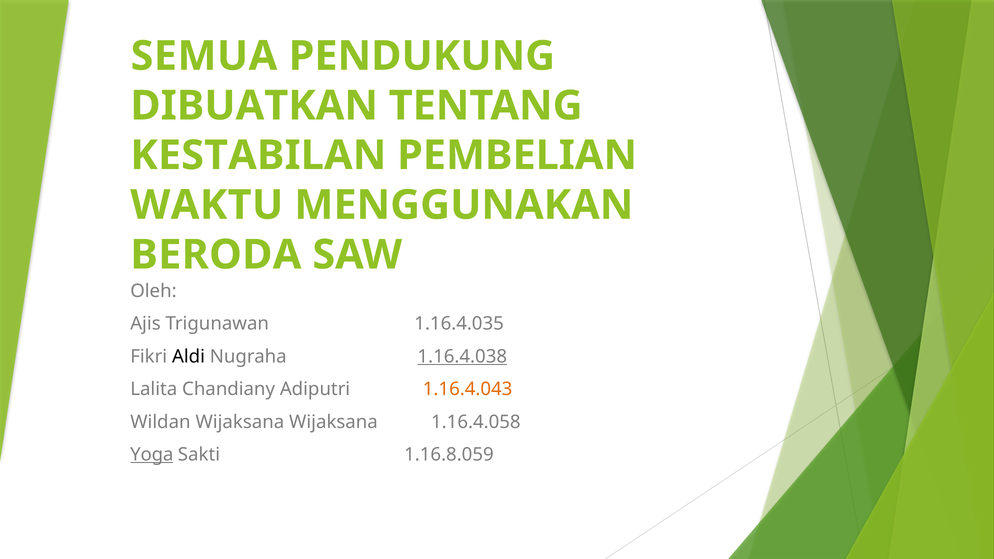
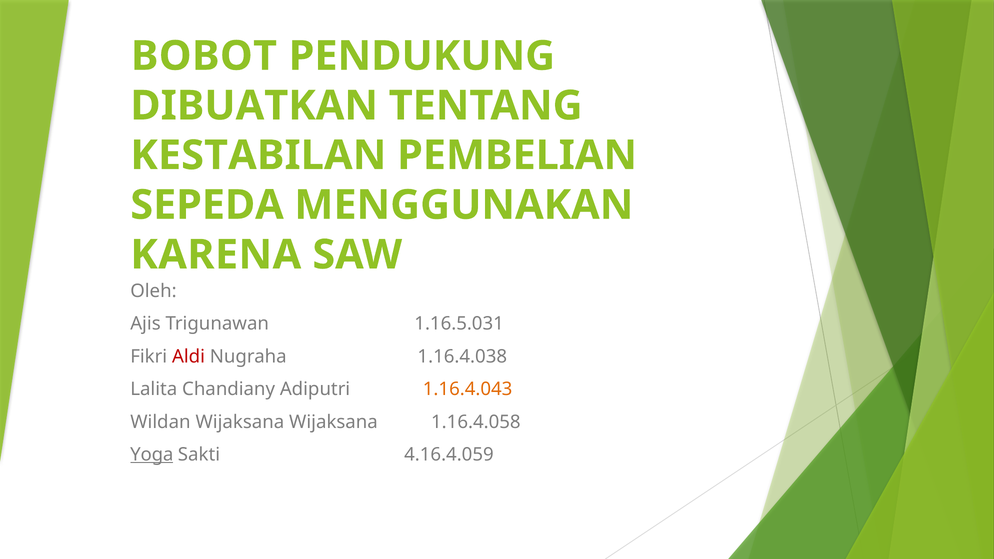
SEMUA: SEMUA -> BOBOT (204, 56)
WAKTU: WAKTU -> SEPEDA (207, 205)
BERODA: BERODA -> KARENA (216, 255)
1.16.4.035: 1.16.4.035 -> 1.16.5.031 (459, 324)
Aldi colour: black -> red (189, 356)
1.16.4.038 underline: present -> none (462, 356)
1.16.8.059: 1.16.8.059 -> 4.16.4.059 (449, 455)
